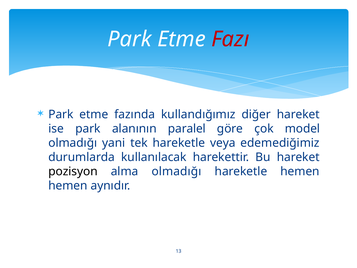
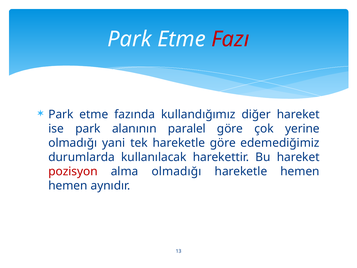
model: model -> yerine (302, 128)
hareketle veya: veya -> göre (223, 143)
pozisyon colour: black -> red (73, 171)
